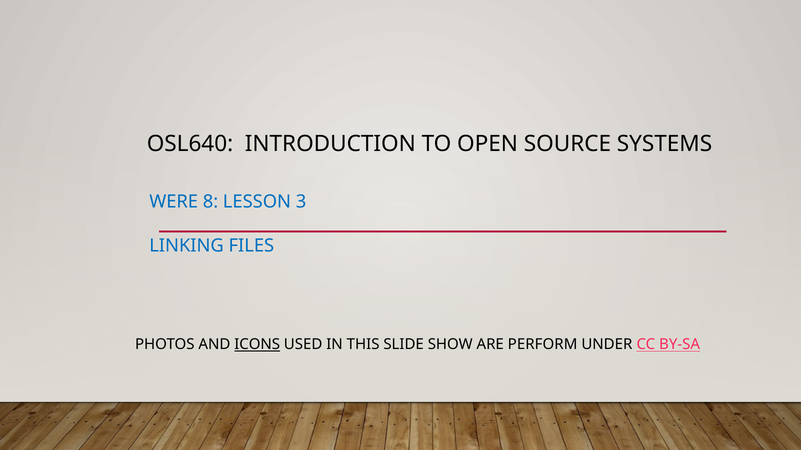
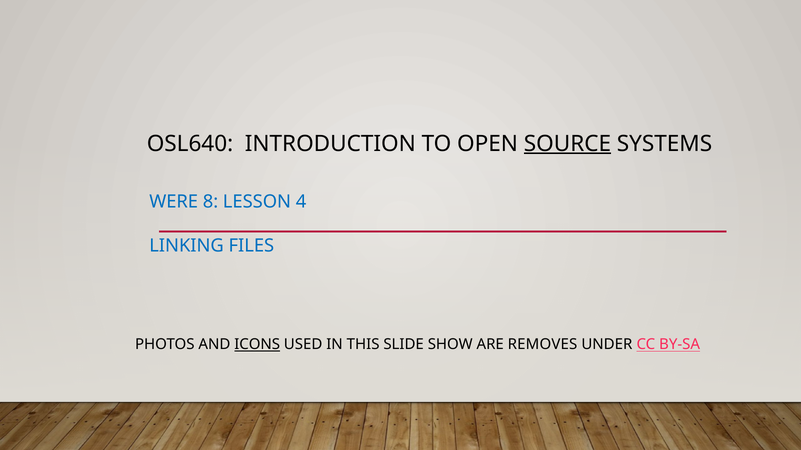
SOURCE underline: none -> present (567, 144)
3: 3 -> 4 (301, 202)
PERFORM: PERFORM -> REMOVES (543, 345)
